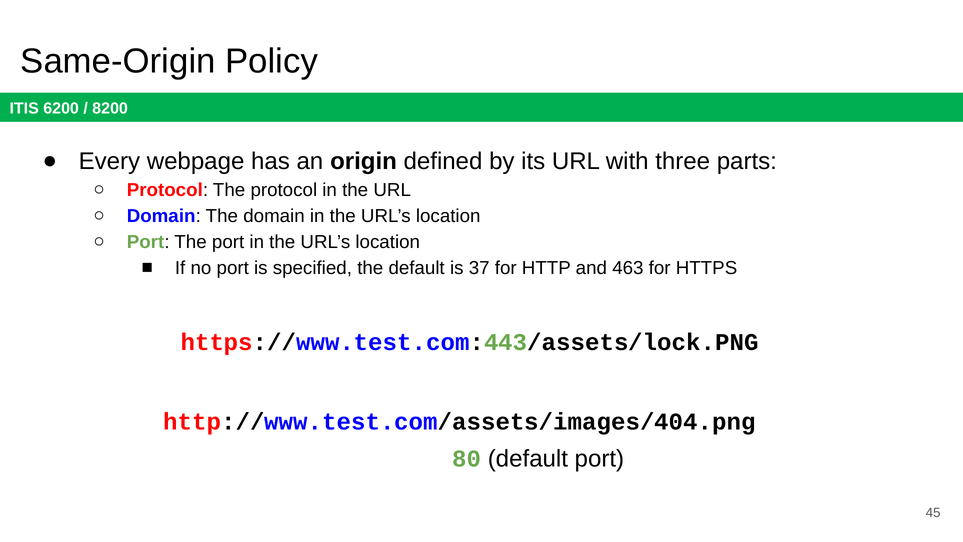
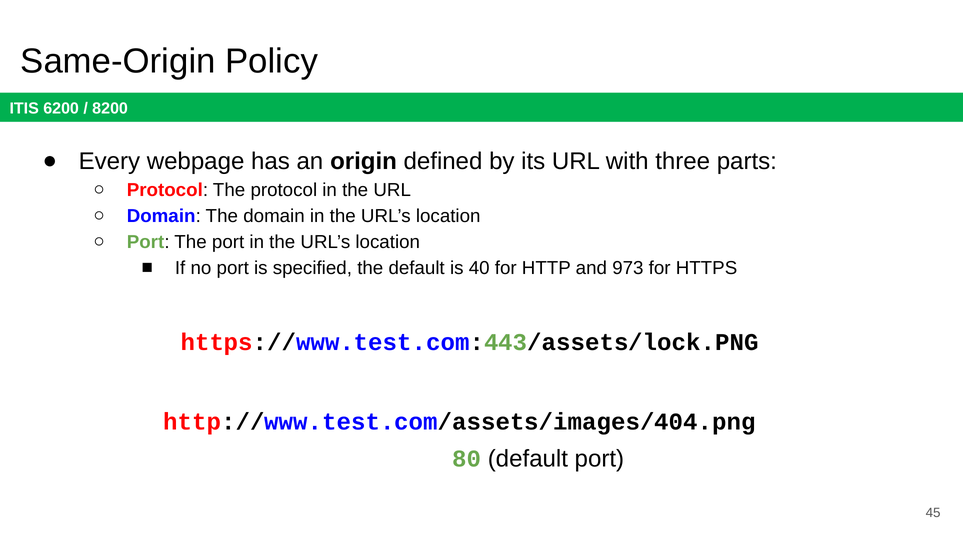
37: 37 -> 40 (479, 268)
463: 463 -> 973 (628, 268)
